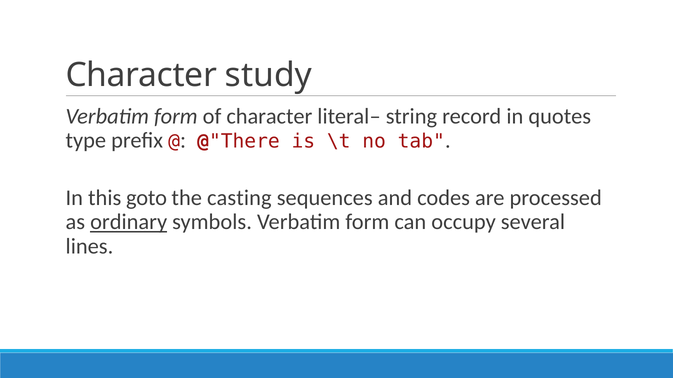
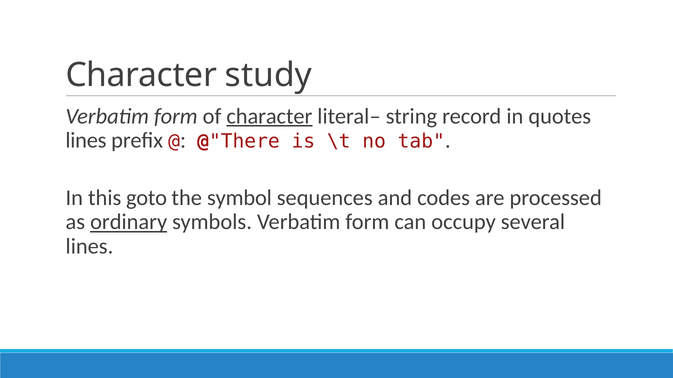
character underline: none -> present (269, 116)
type: type -> lines (86, 141)
casting: casting -> symbol (239, 198)
